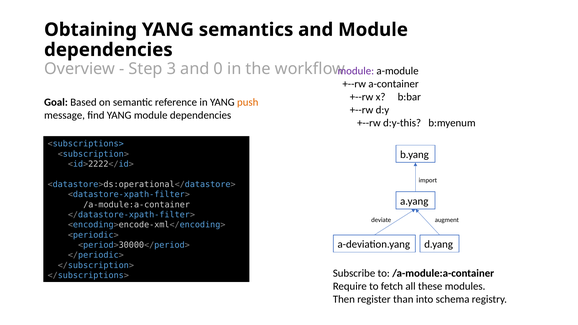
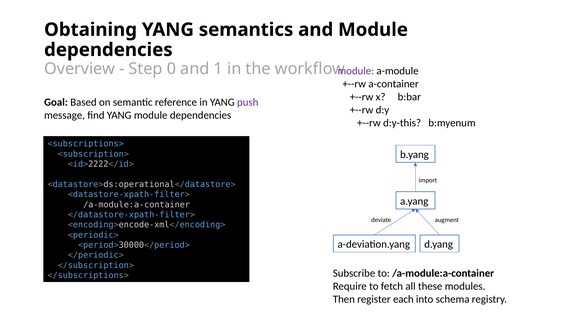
3: 3 -> 0 (171, 69)
0: 0 -> 1 (218, 69)
push colour: orange -> purple (248, 102)
than: than -> each (403, 299)
